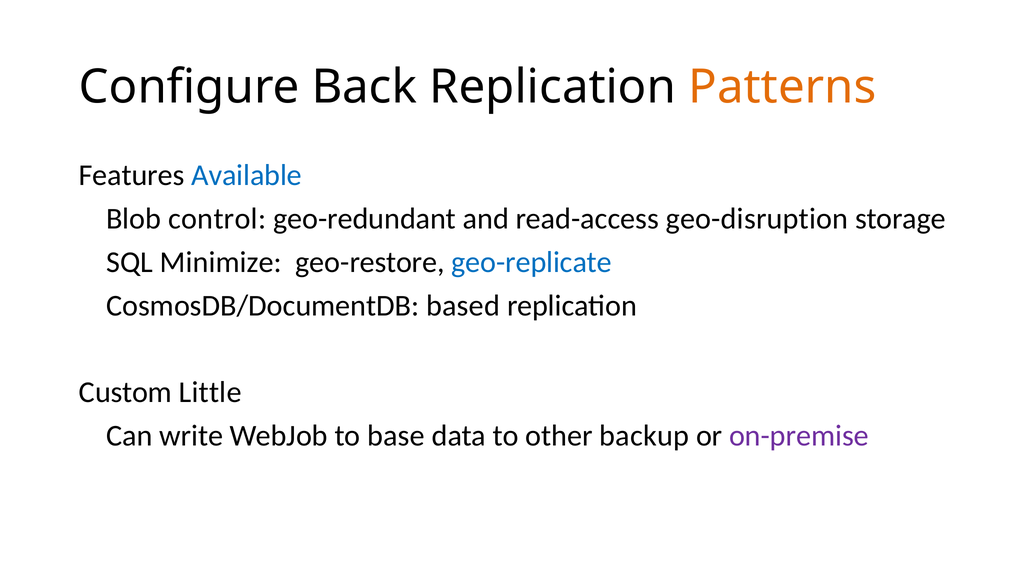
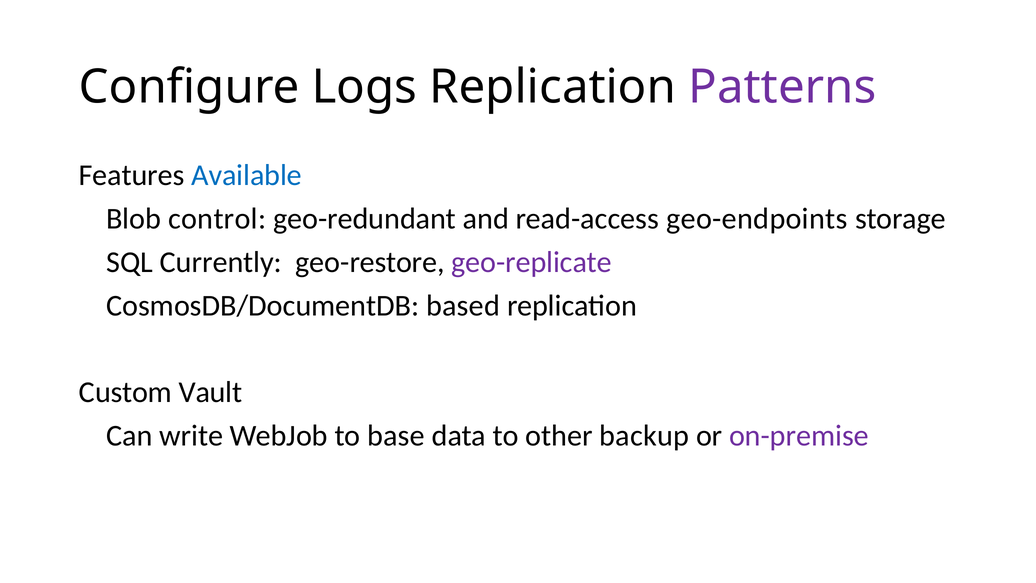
Back: Back -> Logs (364, 87)
Patterns colour: orange -> purple (782, 87)
geo-disruption: geo-disruption -> geo-endpoints (757, 219)
Minimize: Minimize -> Currently (221, 262)
geo-replicate colour: blue -> purple (532, 262)
Little: Little -> Vault (211, 392)
